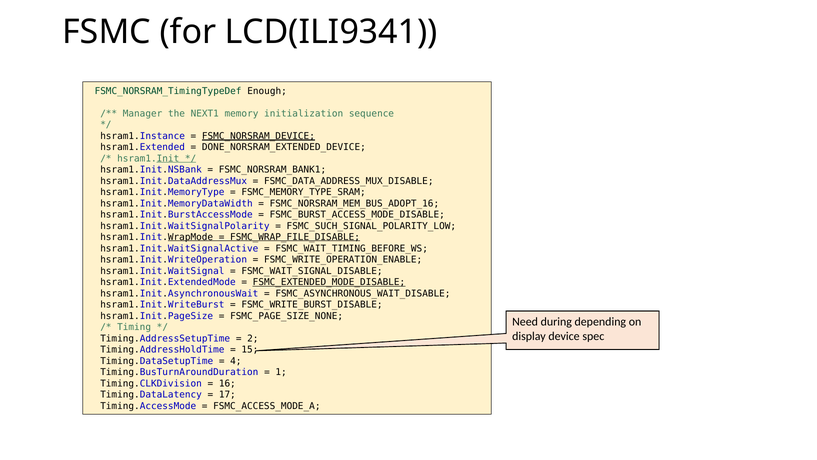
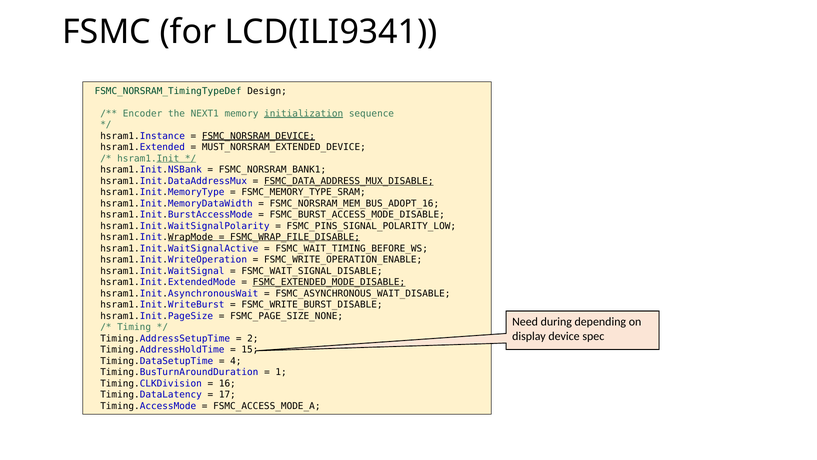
Enough: Enough -> Design (267, 91)
Manager: Manager -> Encoder (143, 113)
initialization underline: none -> present (304, 113)
DONE_NORSRAM_EXTENDED_DEVICE: DONE_NORSRAM_EXTENDED_DEVICE -> MUST_NORSRAM_EXTENDED_DEVICE (284, 147)
FSMC_DATA_ADDRESS_MUX_DISABLE underline: none -> present (349, 181)
FSMC_SUCH_SIGNAL_POLARITY_LOW: FSMC_SUCH_SIGNAL_POLARITY_LOW -> FSMC_PINS_SIGNAL_POLARITY_LOW (371, 226)
